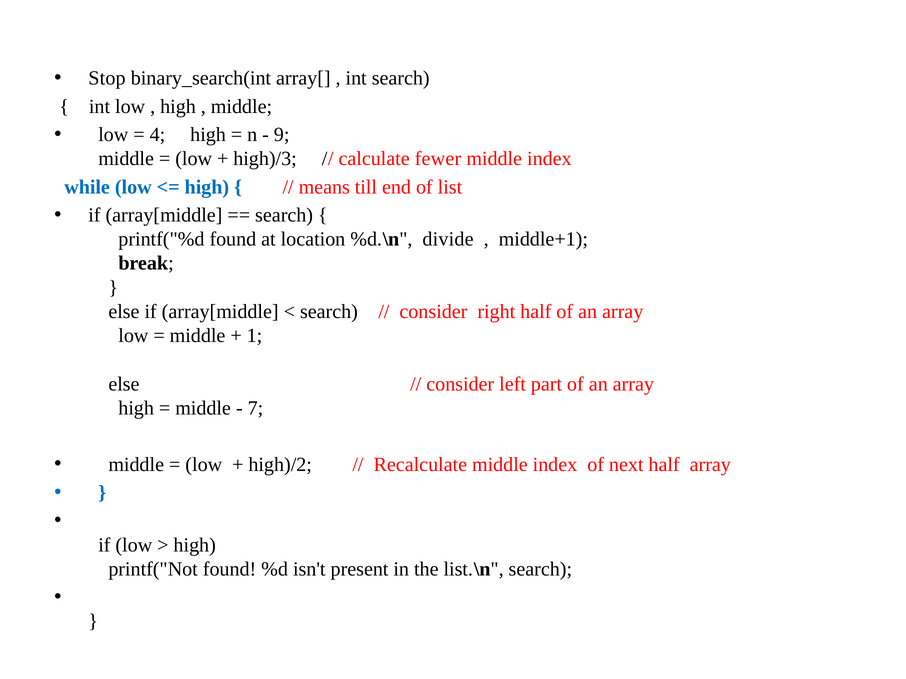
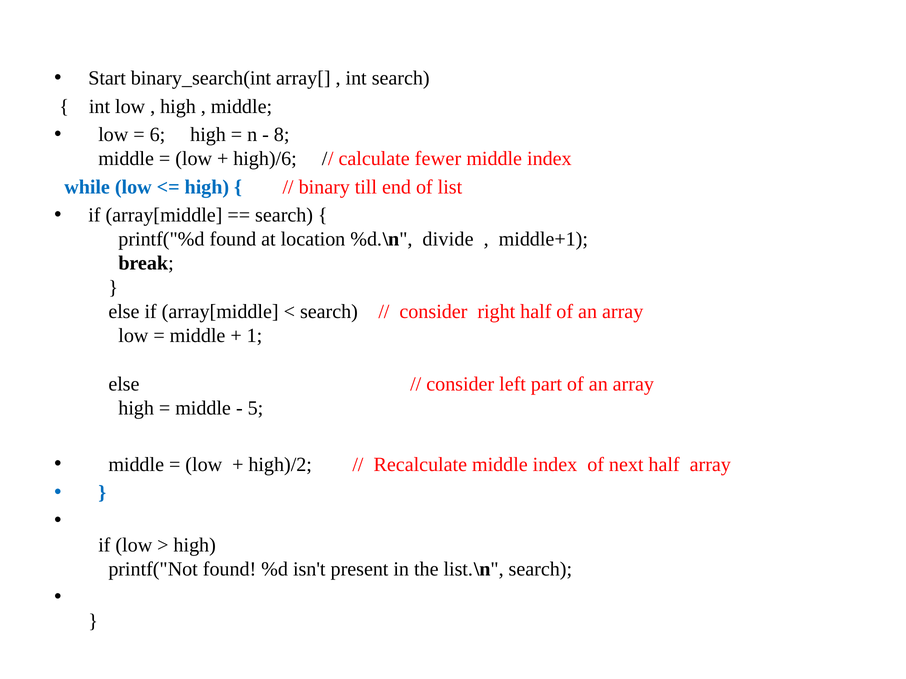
Stop: Stop -> Start (107, 78)
4: 4 -> 6 (157, 135)
9: 9 -> 8 (282, 135)
high)/3: high)/3 -> high)/6 (265, 159)
means: means -> binary (324, 187)
7: 7 -> 5 (255, 408)
